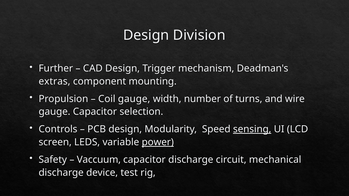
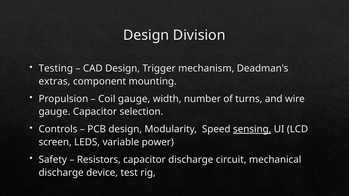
Further: Further -> Testing (56, 69)
power underline: present -> none (158, 142)
Vaccuum: Vaccuum -> Resistors (99, 160)
